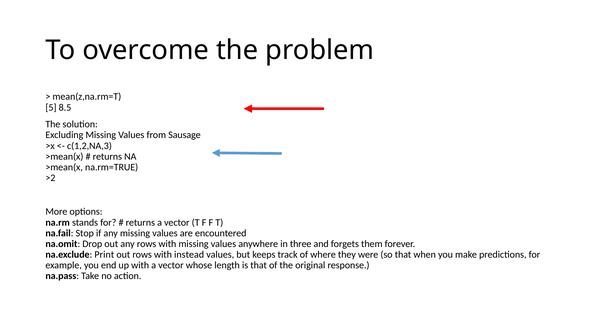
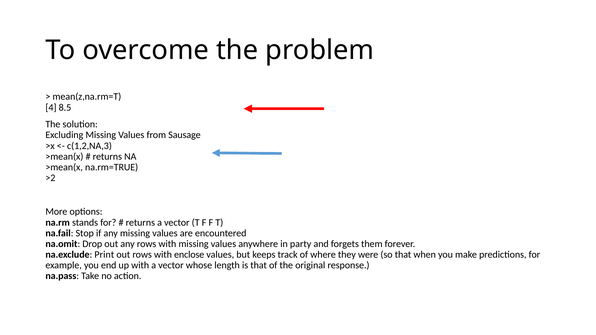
5: 5 -> 4 (51, 107)
three: three -> party (301, 244)
instead: instead -> enclose (189, 255)
